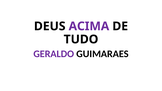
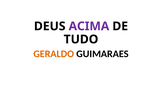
GERALDO colour: purple -> orange (54, 54)
